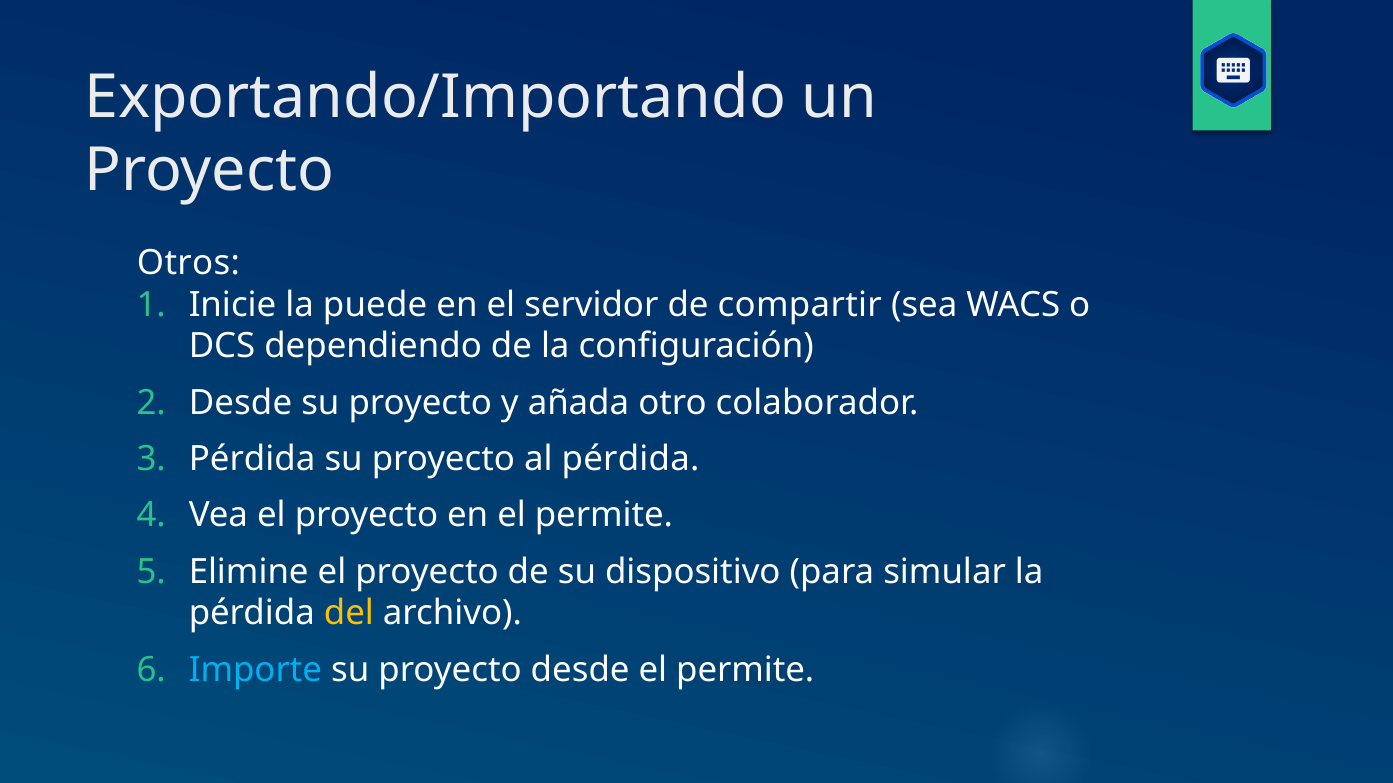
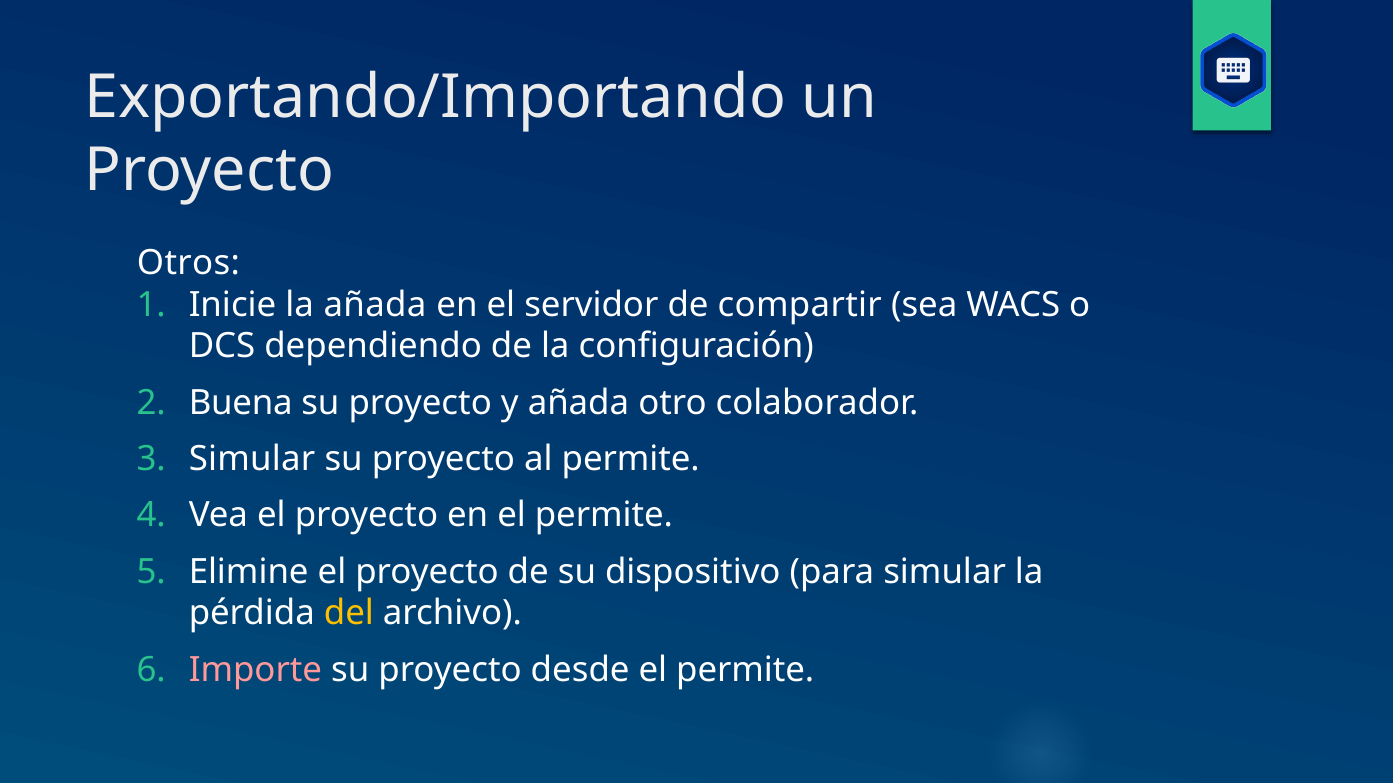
la puede: puede -> añada (375, 305)
Desde: Desde -> Buena (241, 403)
Pérdida: Pérdida -> Simular (252, 459)
al pérdida: pérdida -> permite (631, 459)
Importe colour: light blue -> pink (255, 670)
